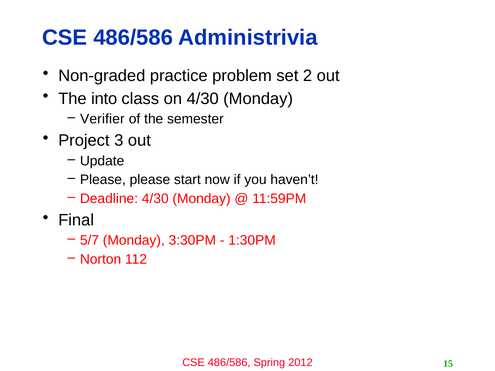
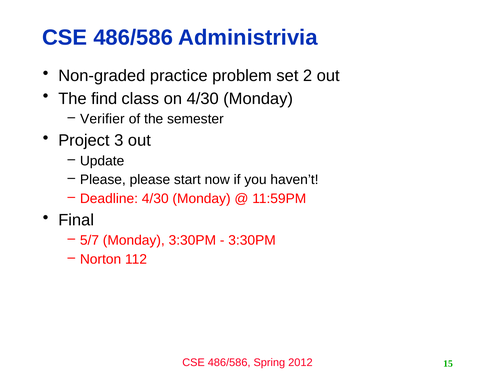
into: into -> find (104, 99)
1:30PM: 1:30PM -> 3:30PM (252, 241)
